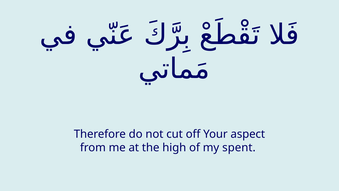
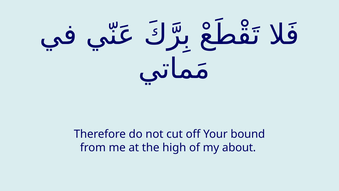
aspect: aspect -> bound (248, 134)
spent: spent -> about (239, 147)
